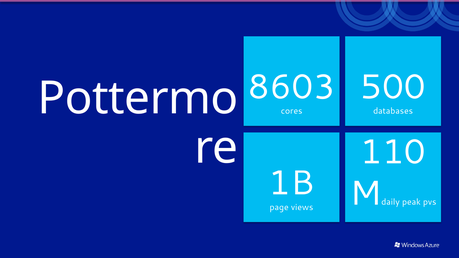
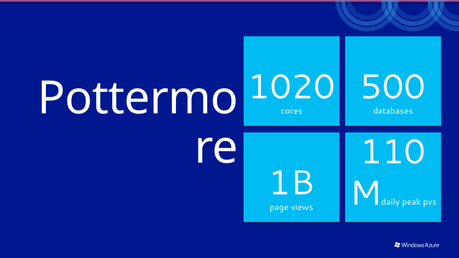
8603: 8603 -> 1020 (292, 87)
